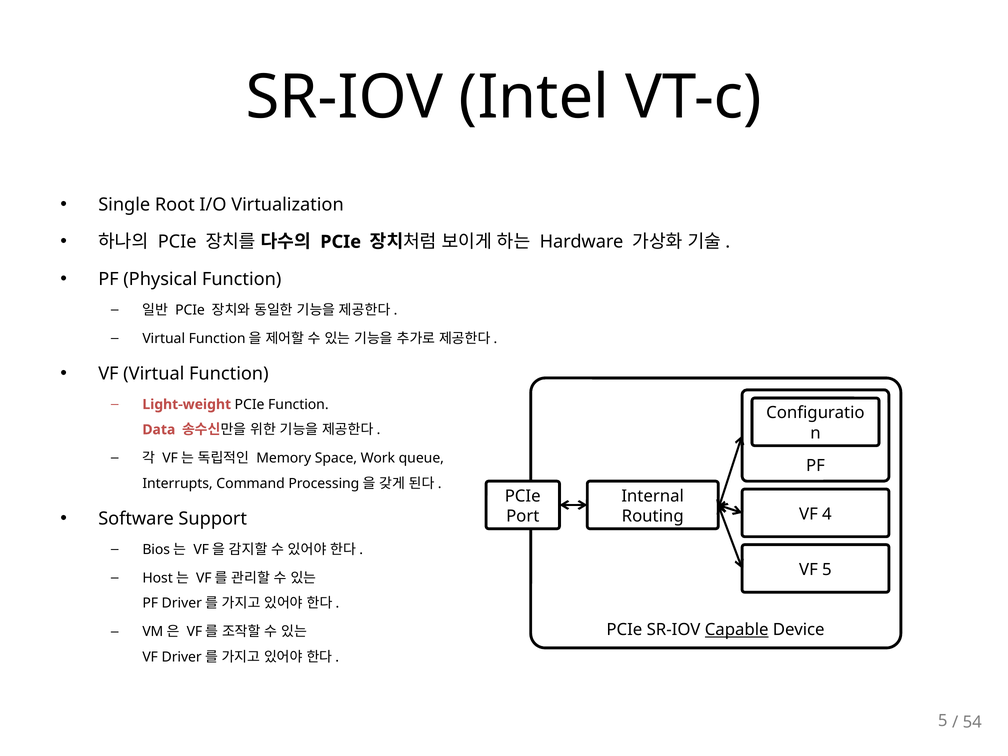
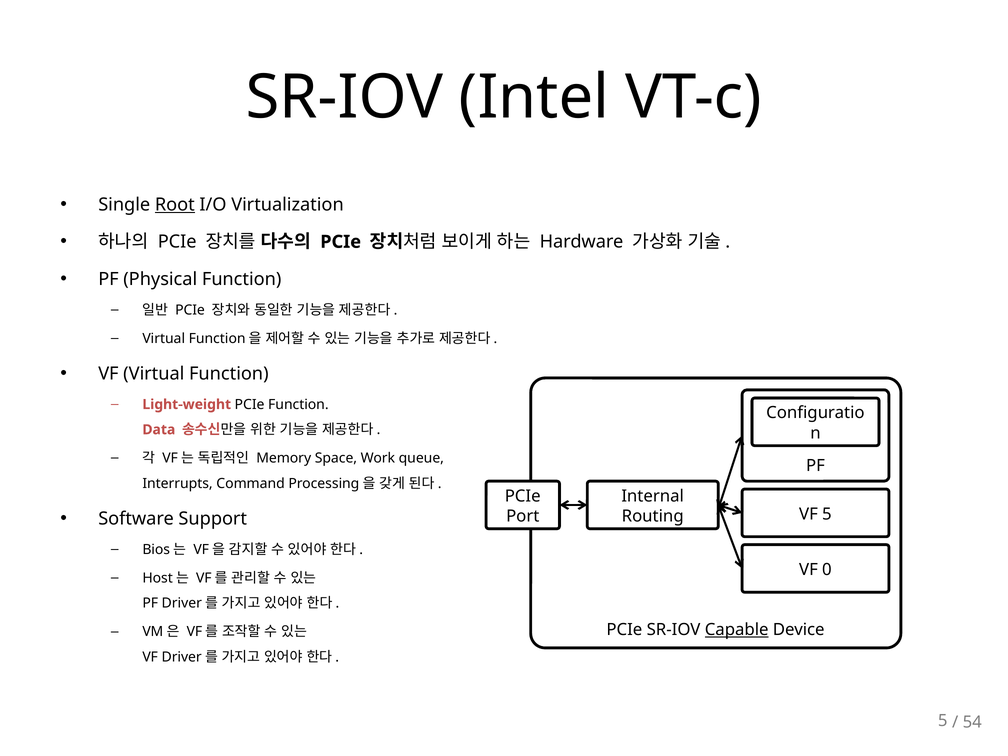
Root underline: none -> present (175, 205)
VF 4: 4 -> 5 (827, 514)
VF 5: 5 -> 0 (827, 570)
